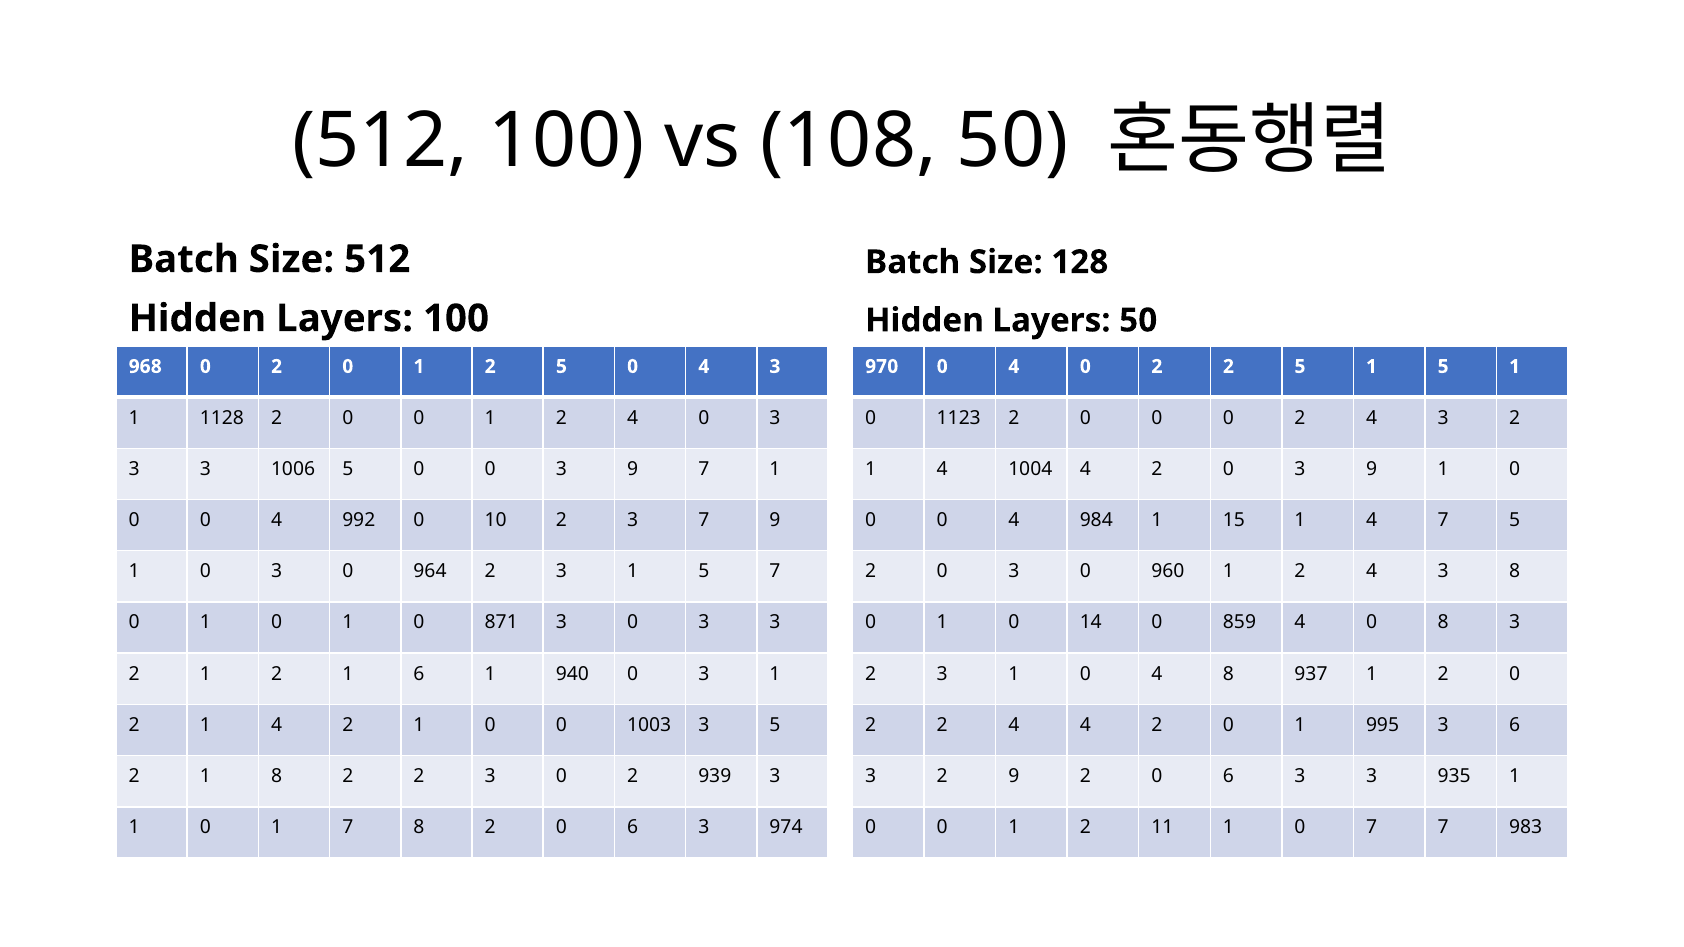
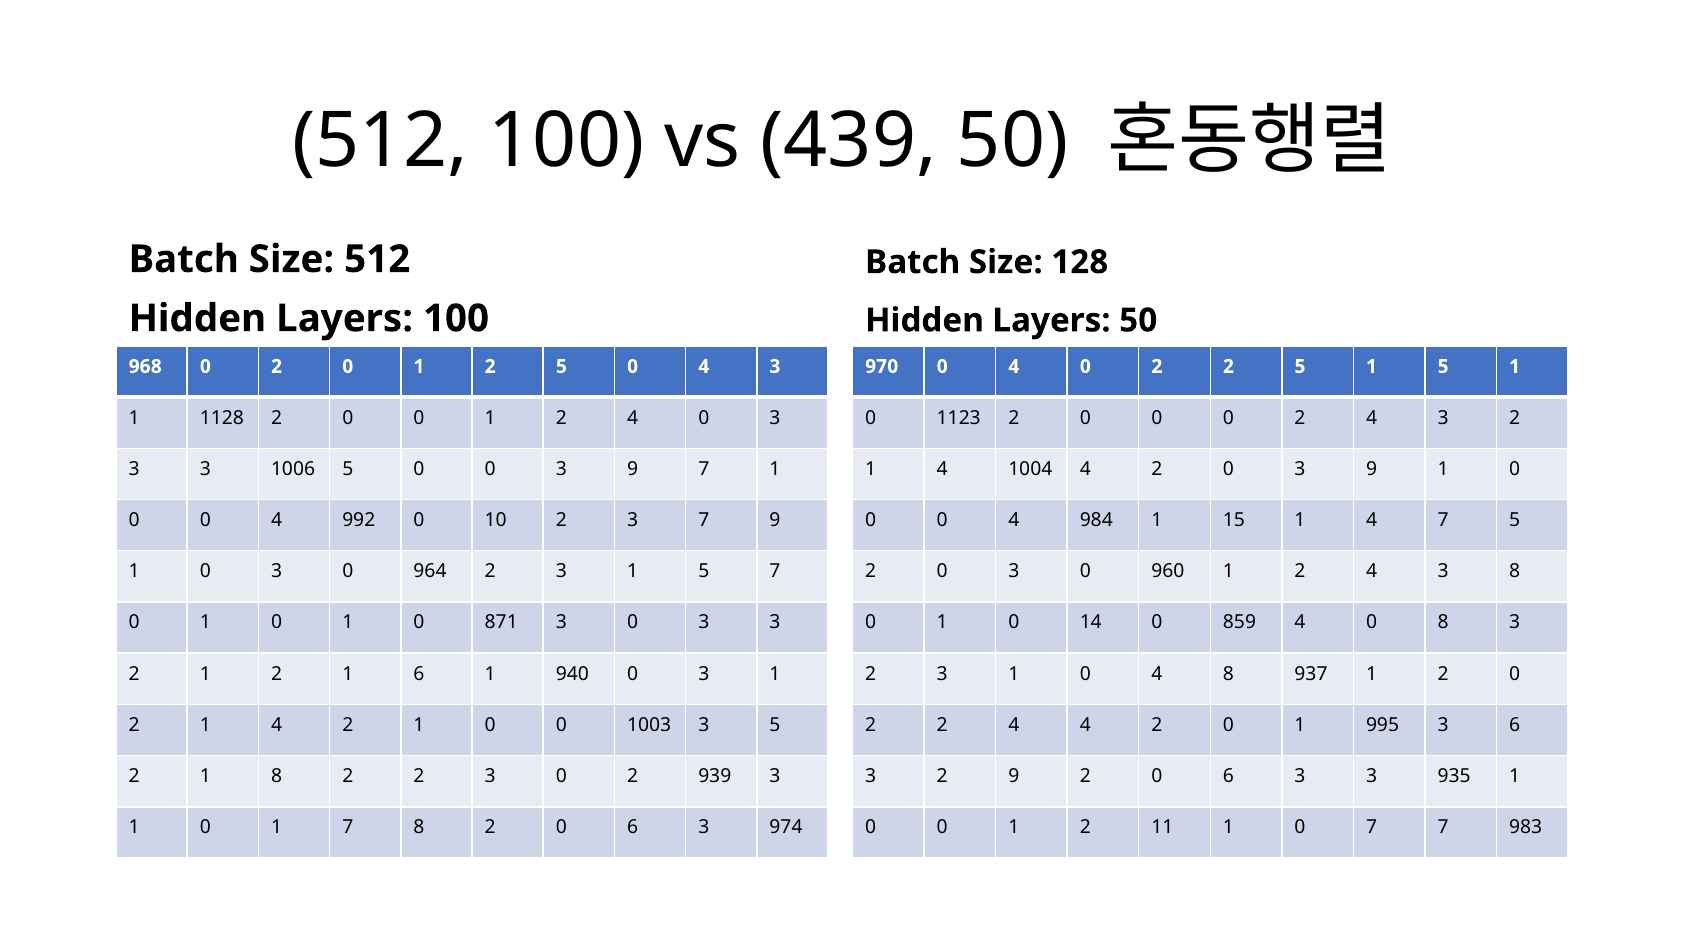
108: 108 -> 439 (849, 141)
